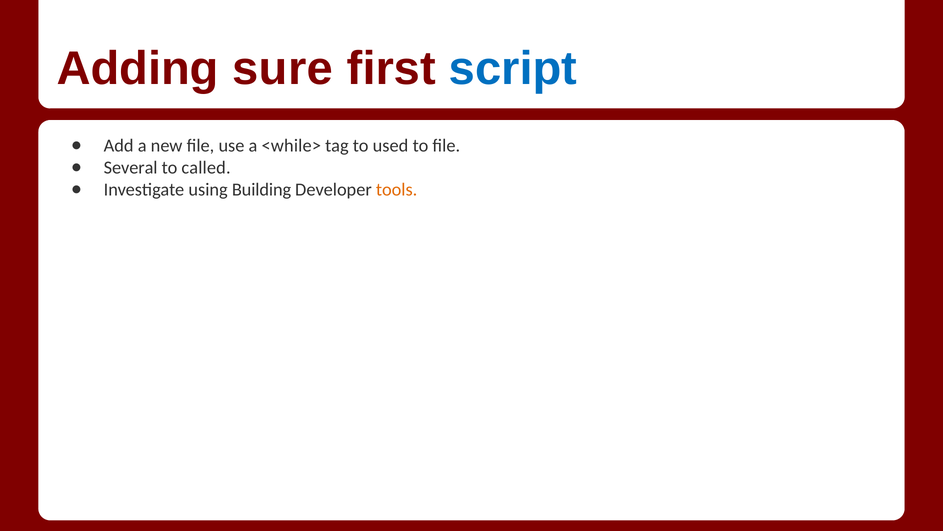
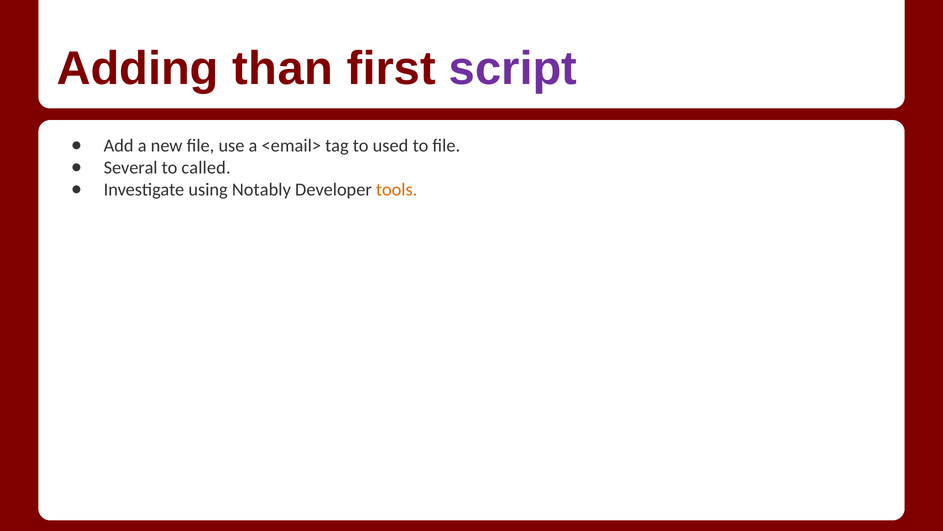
sure: sure -> than (283, 68)
script colour: blue -> purple (513, 68)
<while>: <while> -> <email> (291, 145)
Building: Building -> Notably (261, 190)
